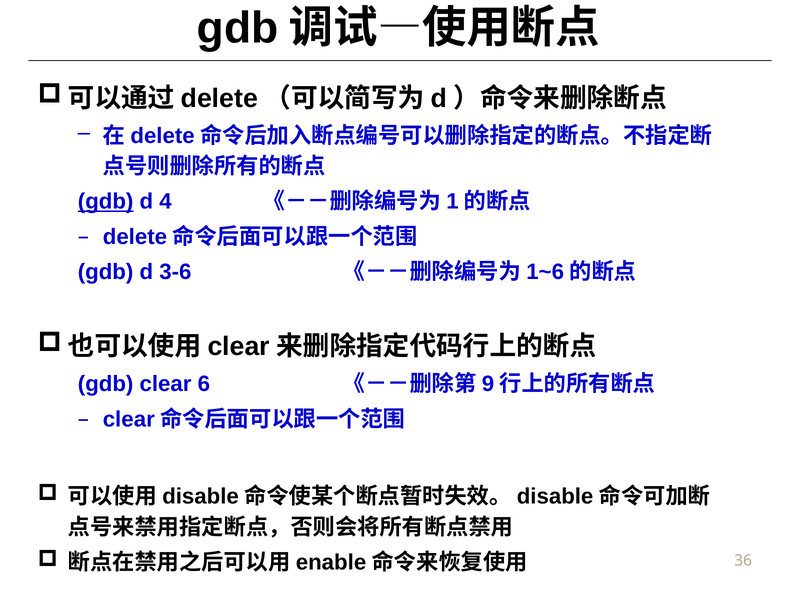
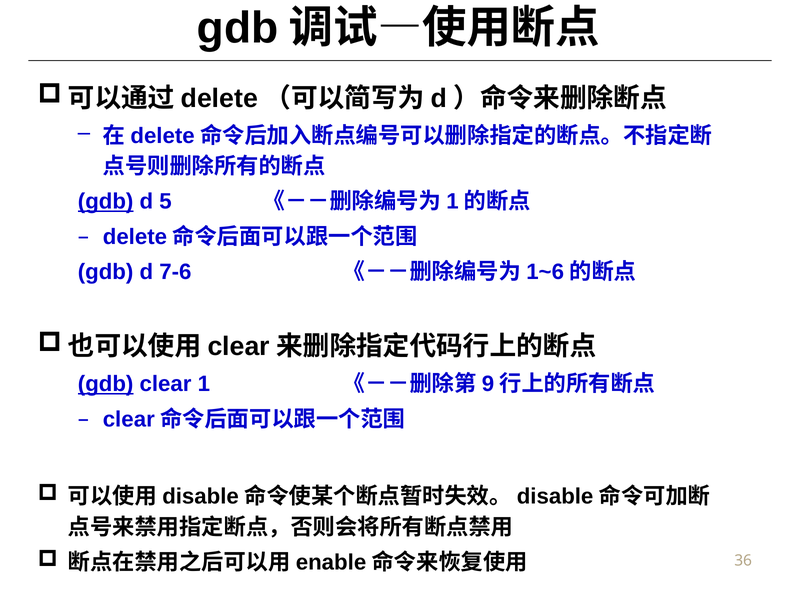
4: 4 -> 5 (166, 202)
3-6: 3-6 -> 7-6 (175, 272)
gdb underline: none -> present (106, 384)
6: 6 -> 1 (204, 384)
